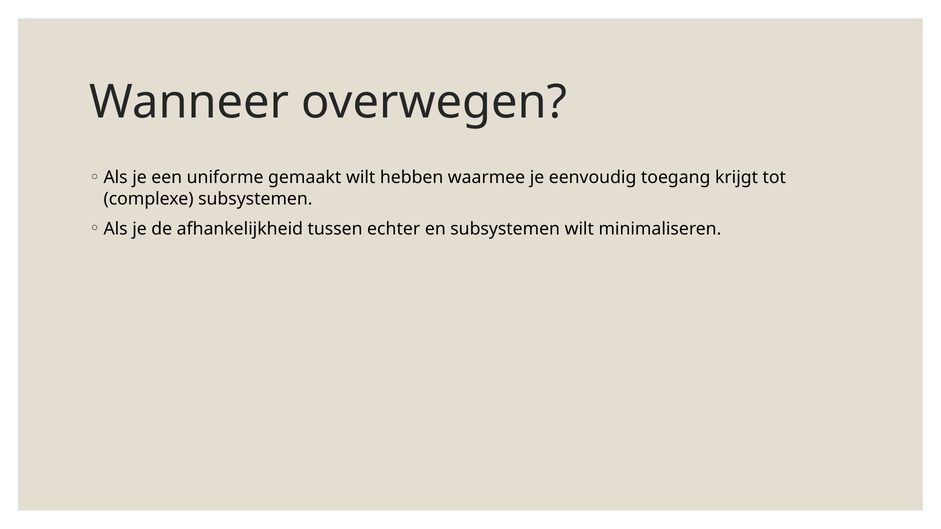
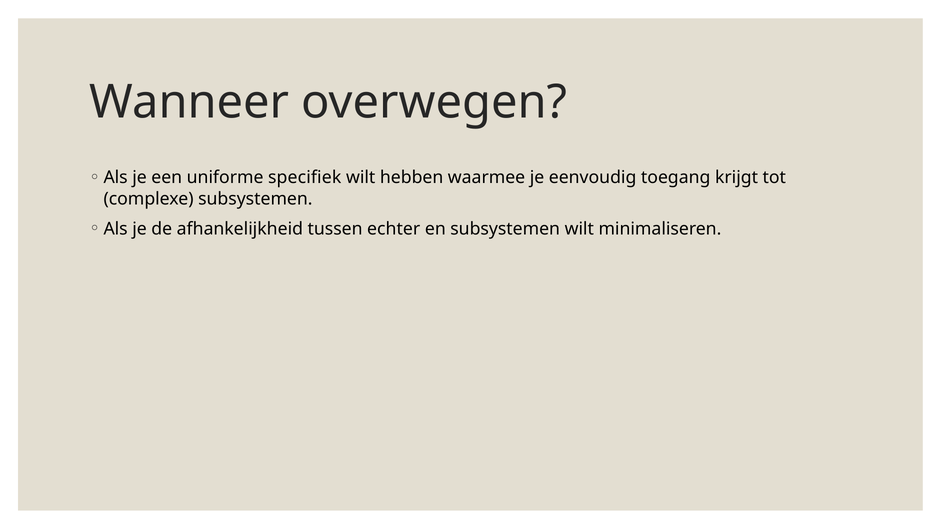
gemaakt: gemaakt -> specifiek (305, 178)
